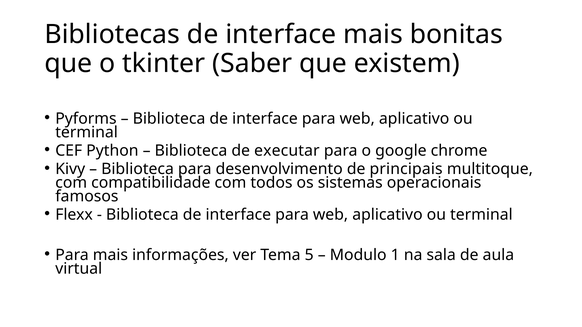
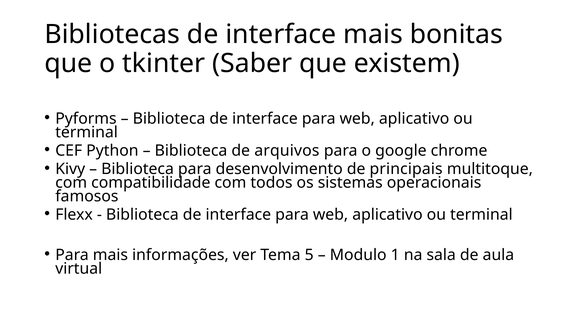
executar: executar -> arquivos (287, 151)
